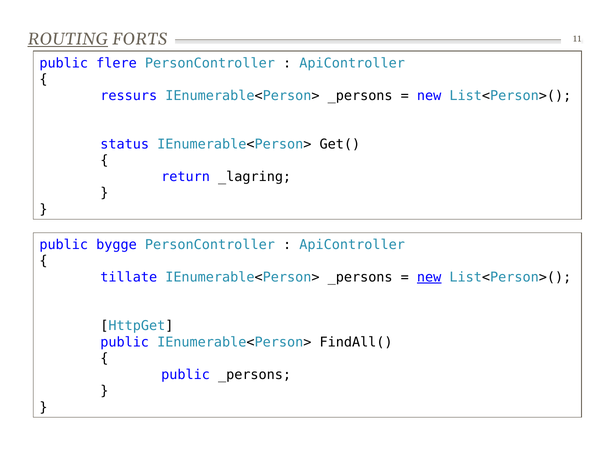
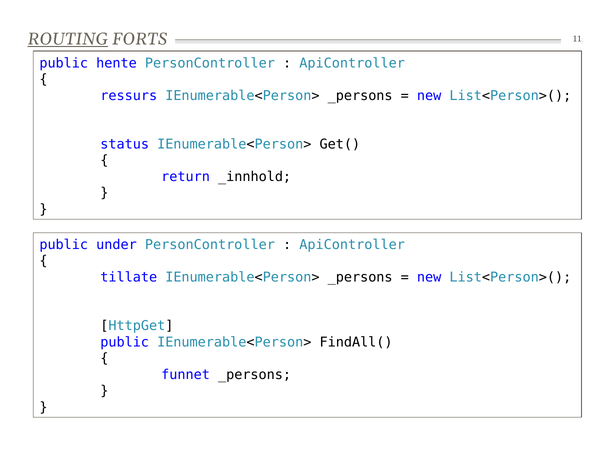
flere: flere -> hente (117, 63)
_lagring: _lagring -> _innhold (255, 177)
bygge: bygge -> under (117, 245)
new underline: present -> none (429, 277)
public: public -> funnet (186, 374)
